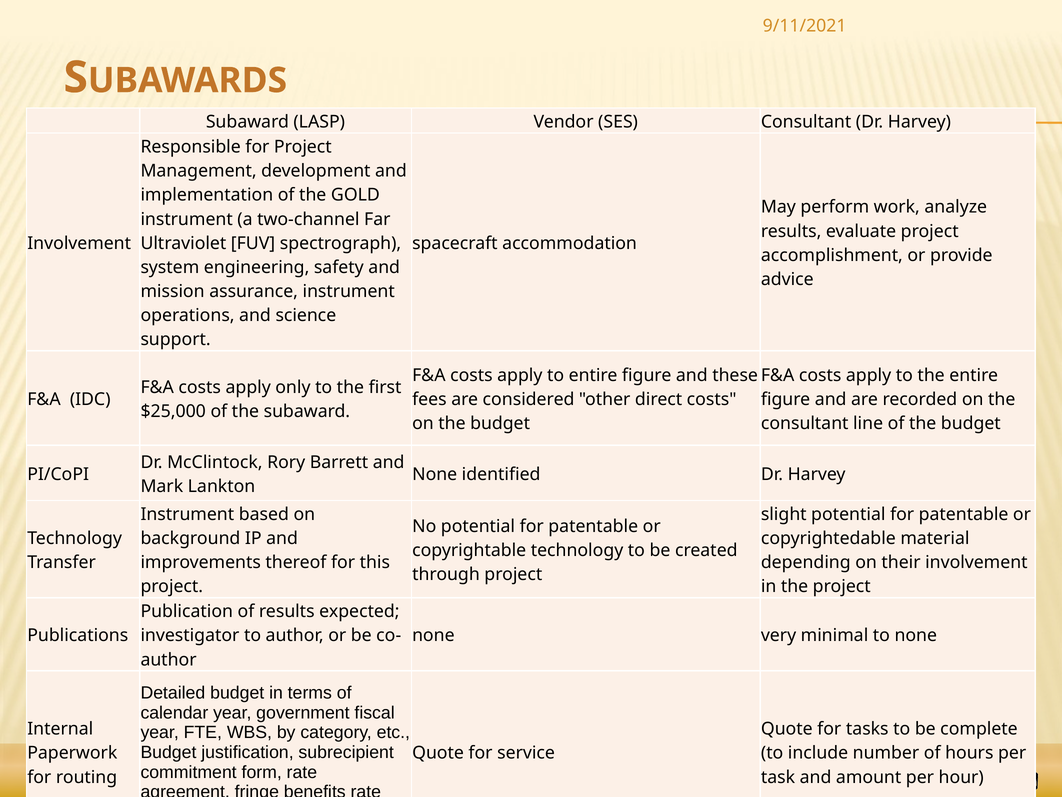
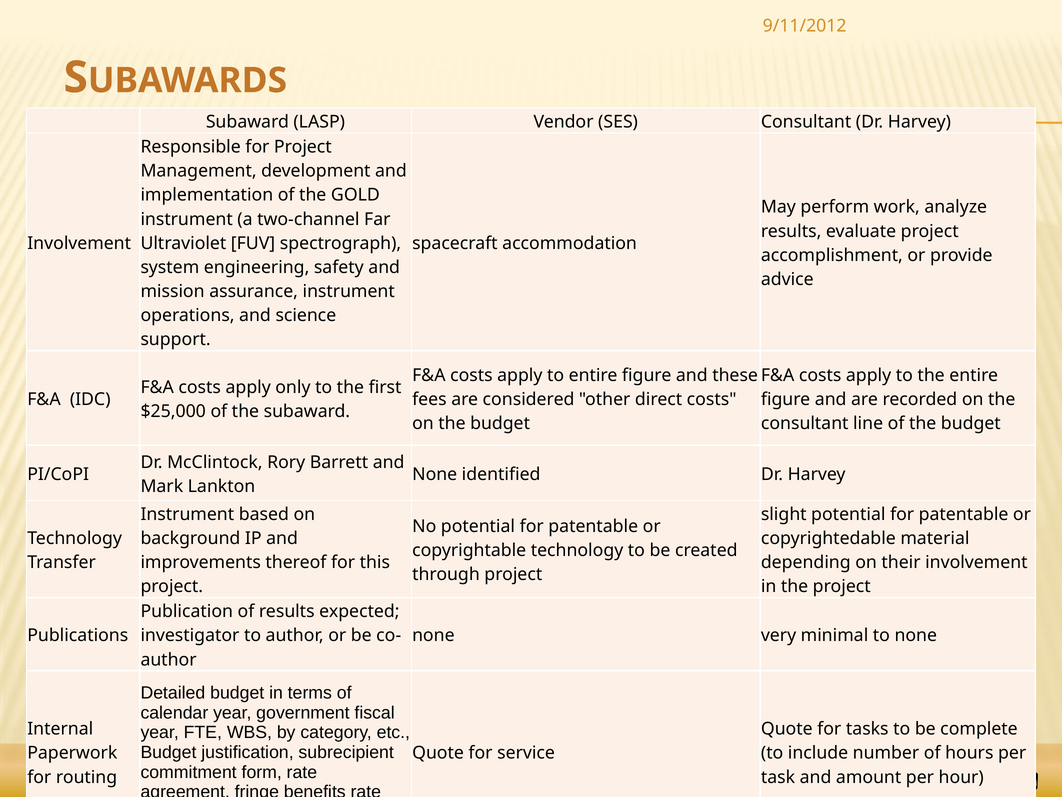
9/11/2021: 9/11/2021 -> 9/11/2012 (805, 26)
